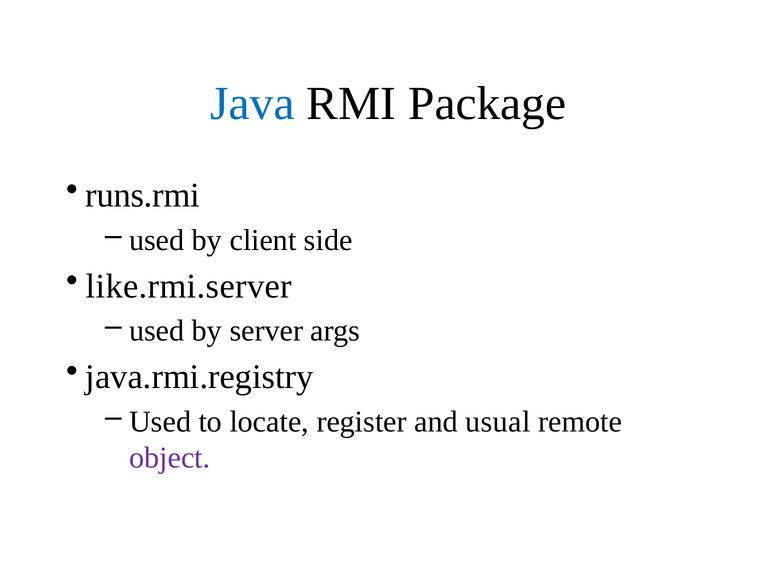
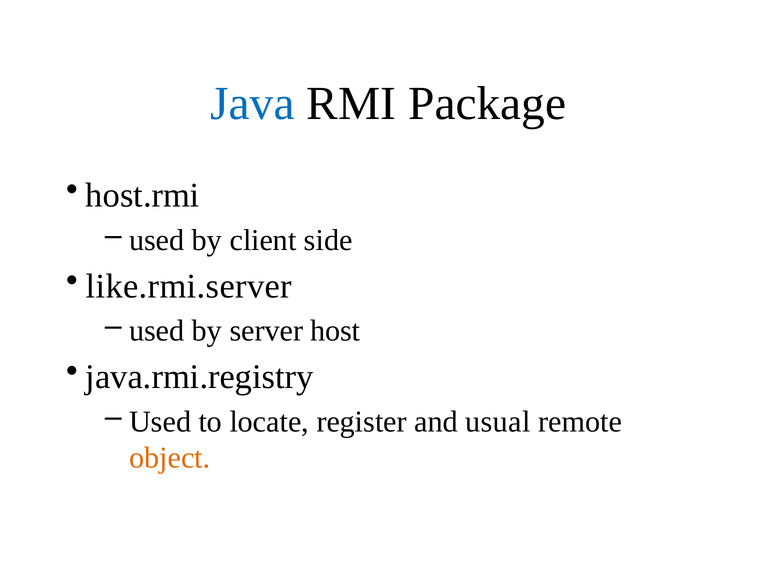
runs.rmi: runs.rmi -> host.rmi (143, 195)
args: args -> host (335, 331)
object colour: purple -> orange (170, 458)
